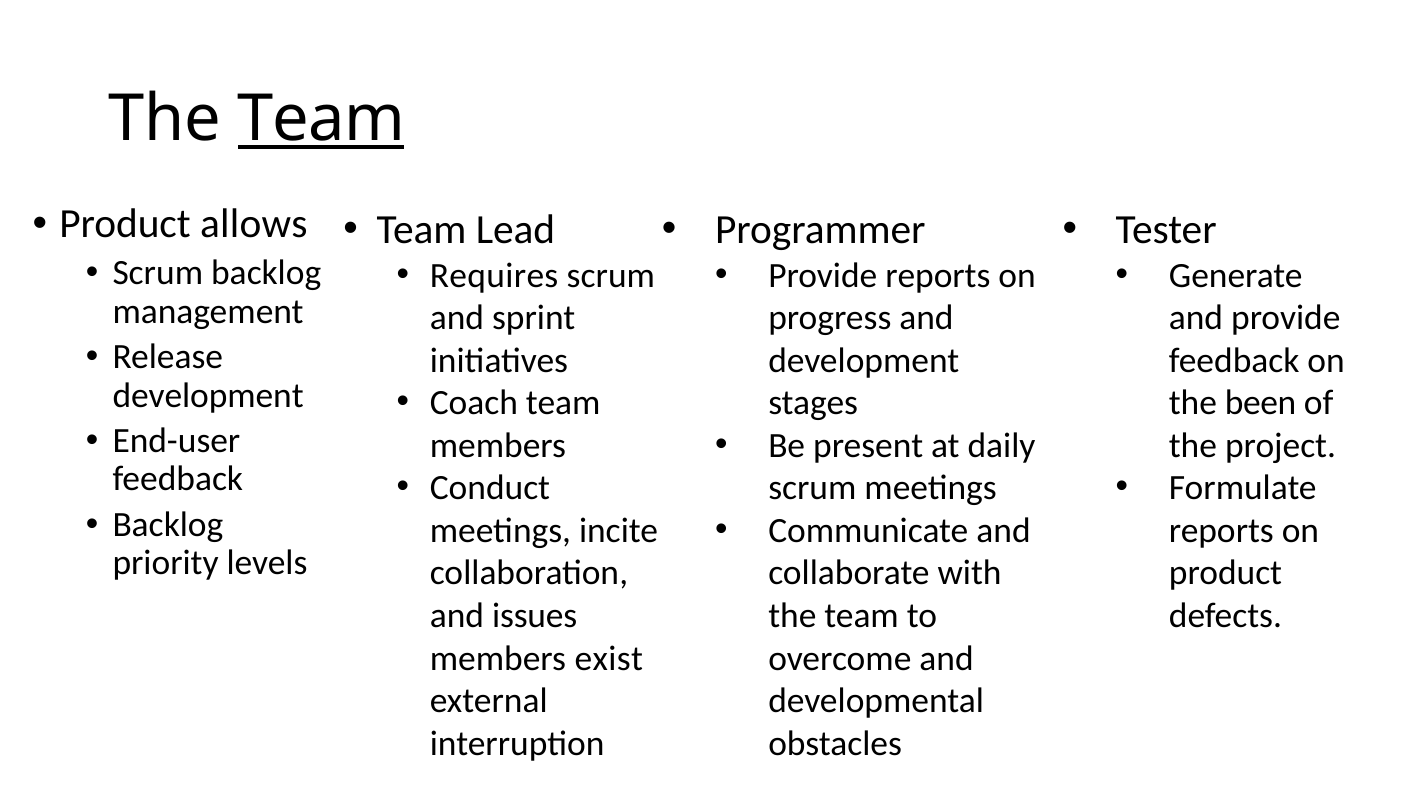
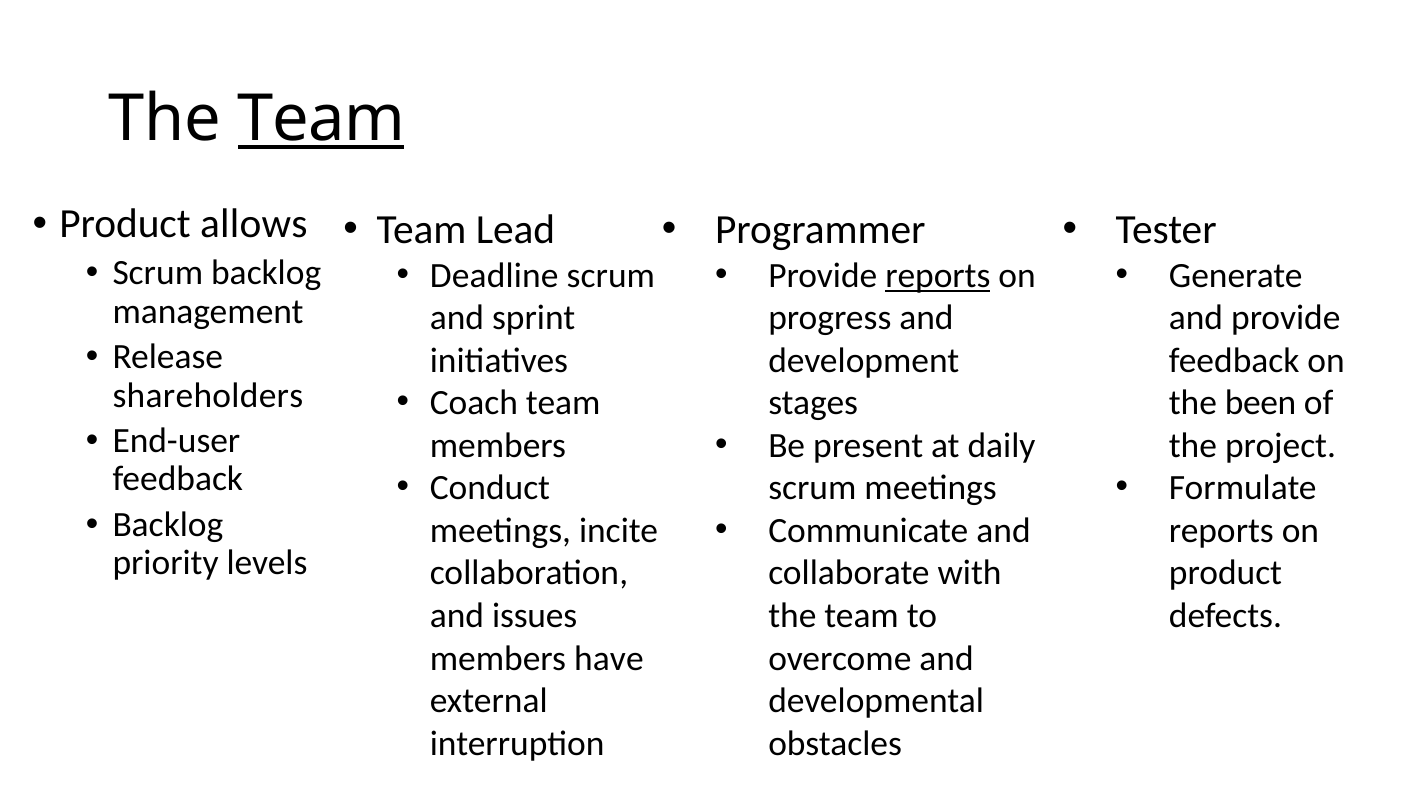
Requires: Requires -> Deadline (494, 275)
reports underline: none -> present (938, 275)
development: development -> shareholders (208, 395)
exist: exist -> have (609, 659)
